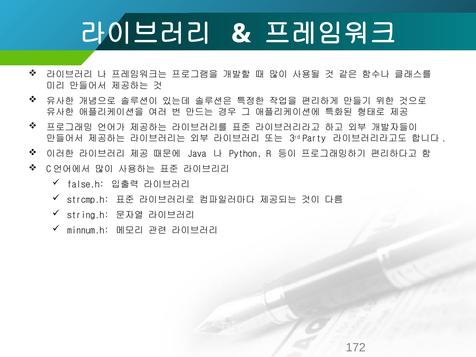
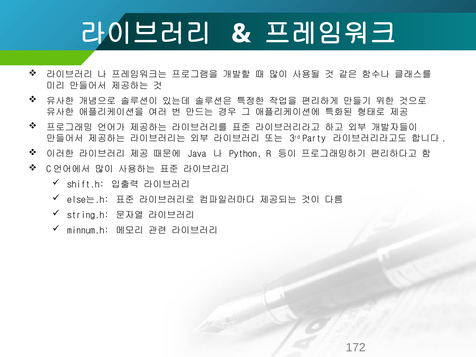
false.h: false.h -> shift.h (86, 185)
strcmp.h: strcmp.h -> else는.h (88, 200)
